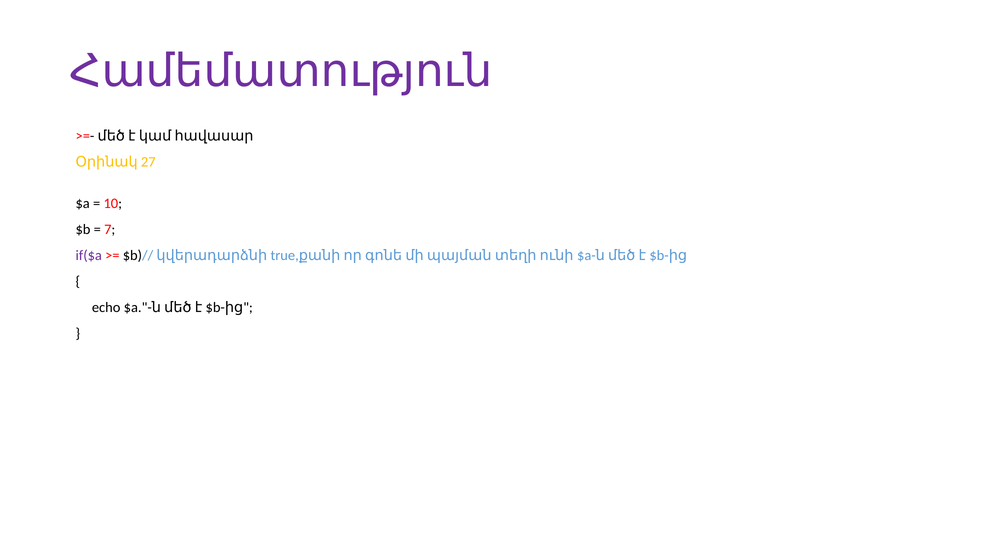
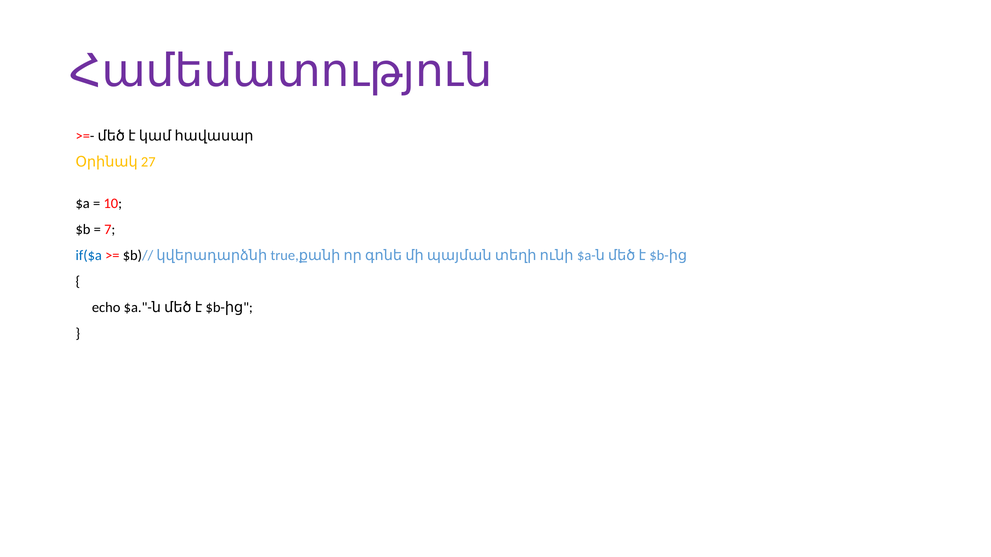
if($a colour: purple -> blue (89, 256)
